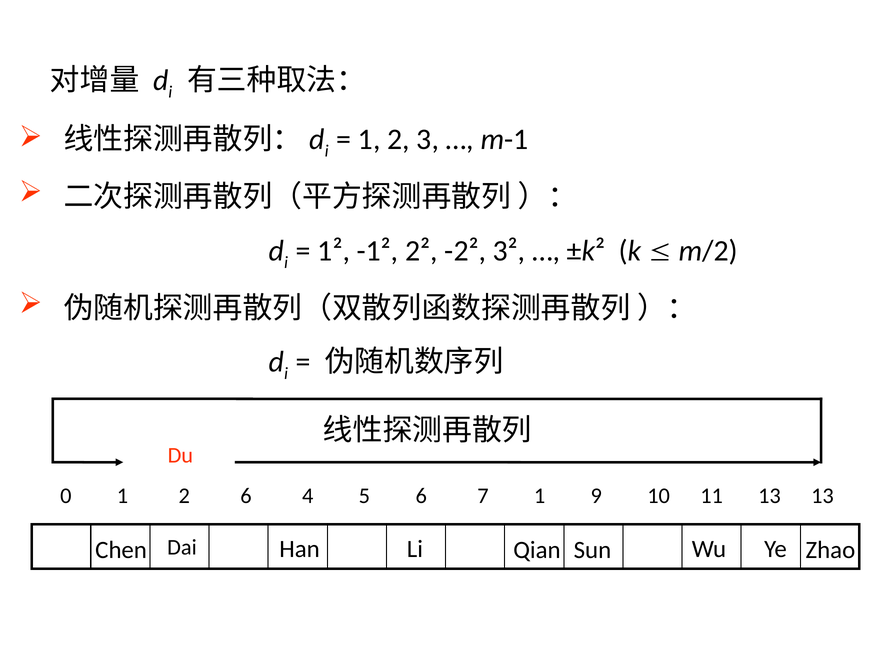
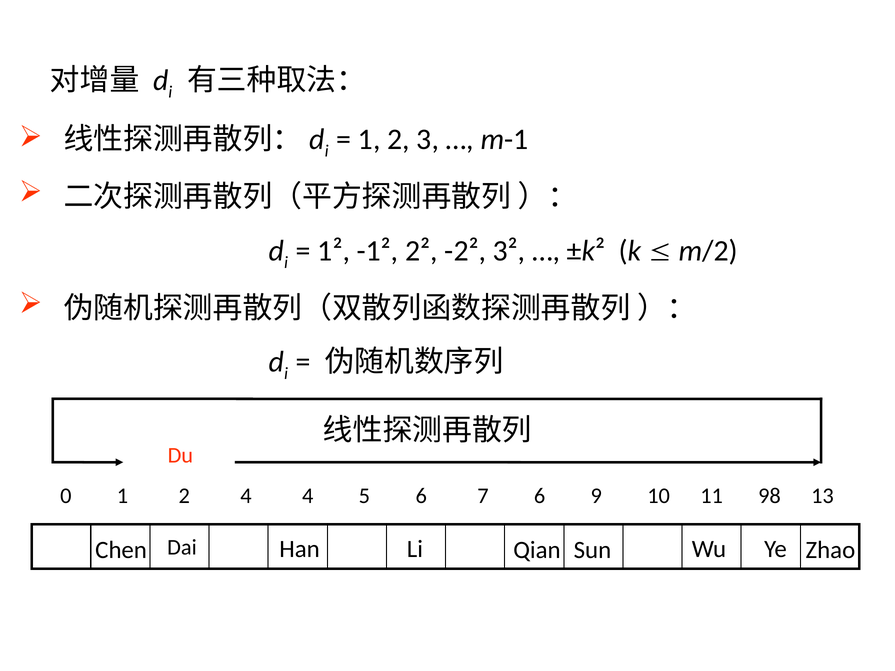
2 6: 6 -> 4 (246, 496)
7 1: 1 -> 6 (540, 496)
11 13: 13 -> 98 (769, 496)
